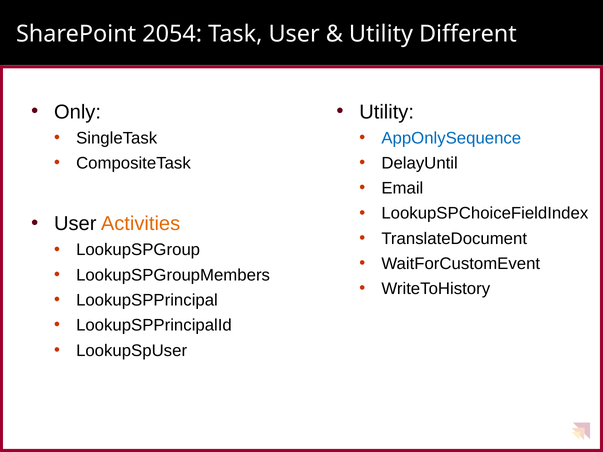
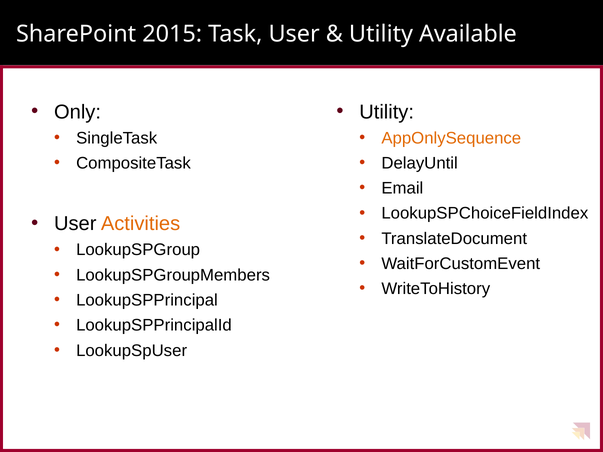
2054: 2054 -> 2015 (172, 34)
Different: Different -> Available (468, 34)
AppOnlySequence colour: blue -> orange (451, 138)
